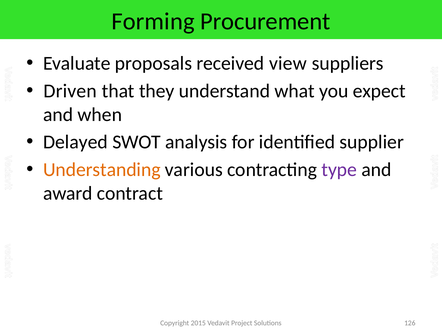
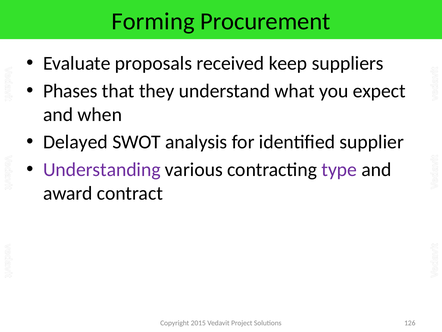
view: view -> keep (288, 63)
Driven: Driven -> Phases (70, 91)
Understanding colour: orange -> purple (102, 169)
